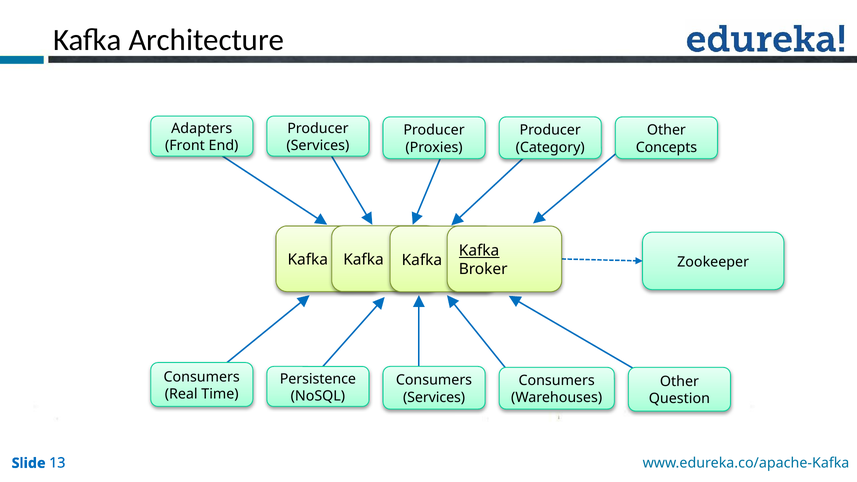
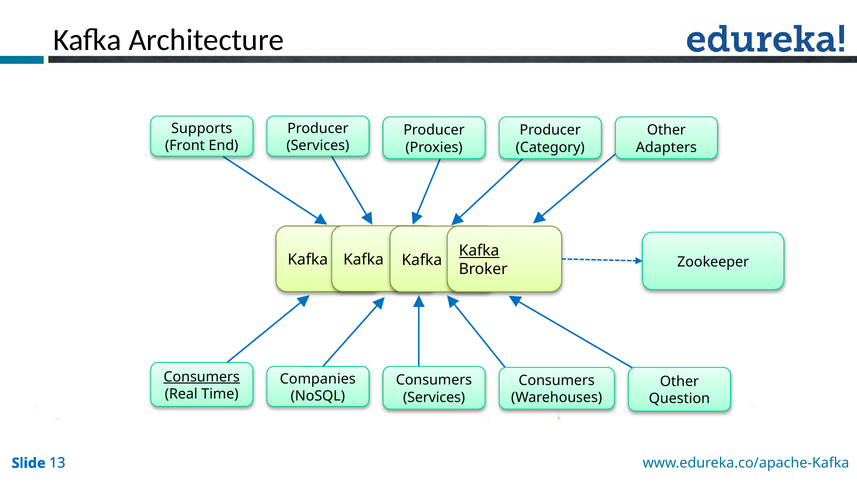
Adapters: Adapters -> Supports (202, 129)
Concepts: Concepts -> Adapters (666, 147)
Consumers underline: none -> present (202, 377)
Persistence: Persistence -> Companies (318, 379)
